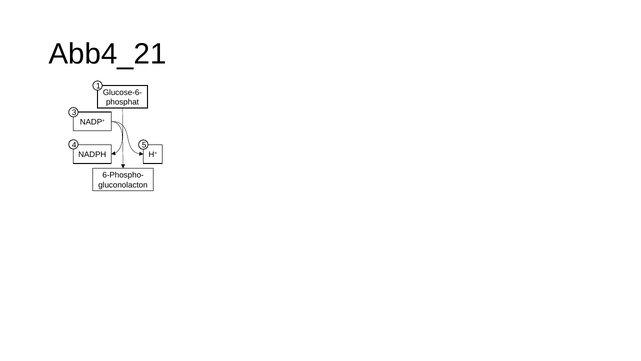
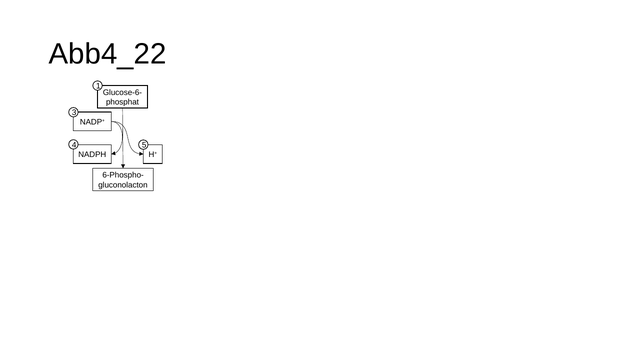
Abb4_21: Abb4_21 -> Abb4_22 (108, 54)
